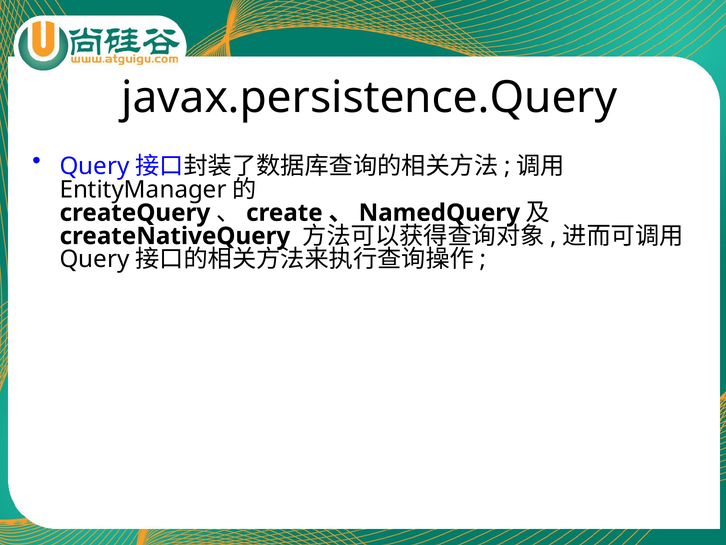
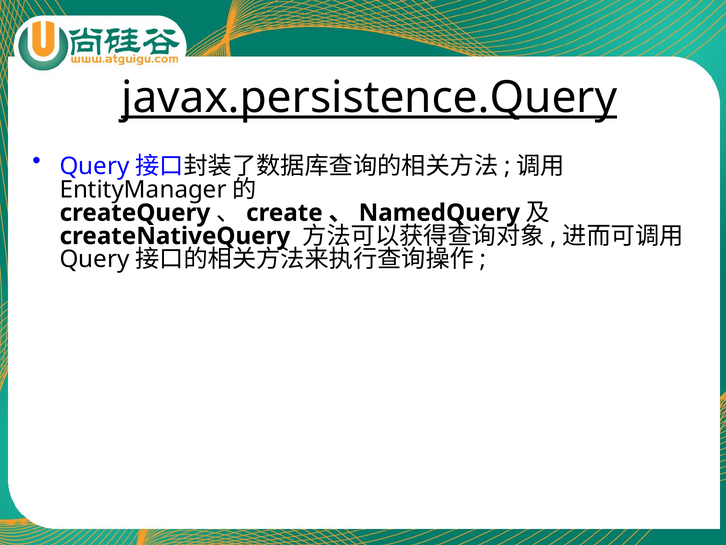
javax.persistence.Query underline: none -> present (369, 98)
